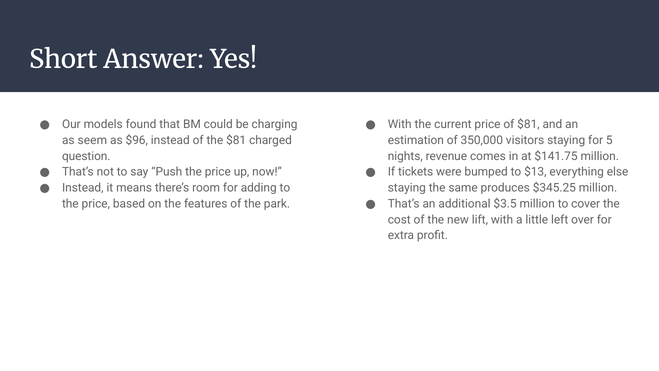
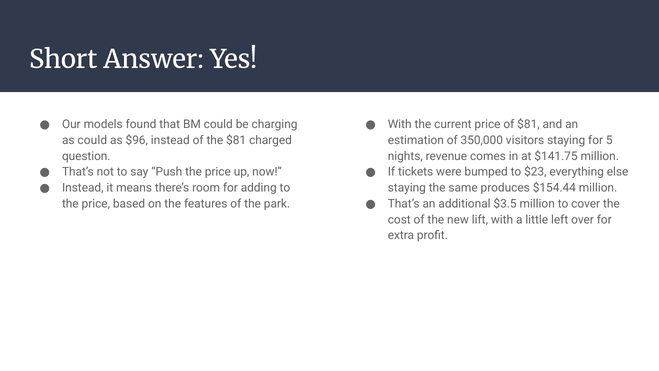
as seem: seem -> could (92, 140)
$13: $13 -> $23 (535, 172)
$345.25: $345.25 -> $154.44 (554, 188)
